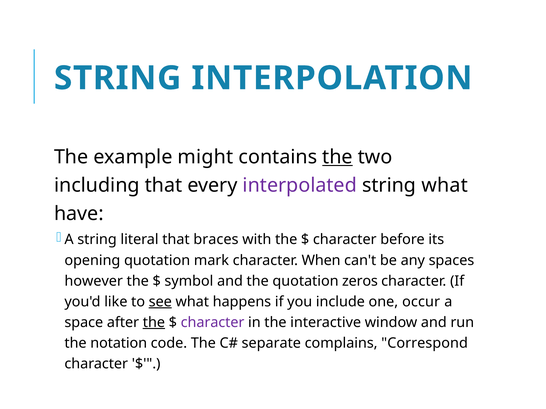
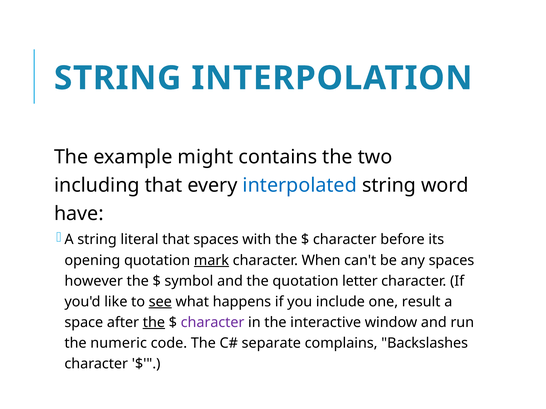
the underline: present -> none (337, 157)
interpolated colour: purple -> blue (300, 186)
string what: what -> word (445, 186)
that braces: braces -> spaces (216, 240)
mark underline: none -> present (211, 261)
zeros: zeros -> letter (360, 281)
occur: occur -> result (421, 302)
notation: notation -> numeric (119, 343)
Correspond: Correspond -> Backslashes (425, 343)
